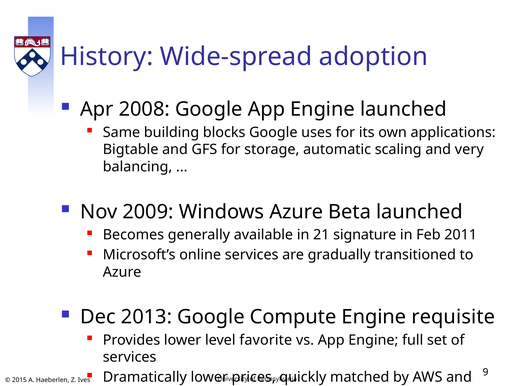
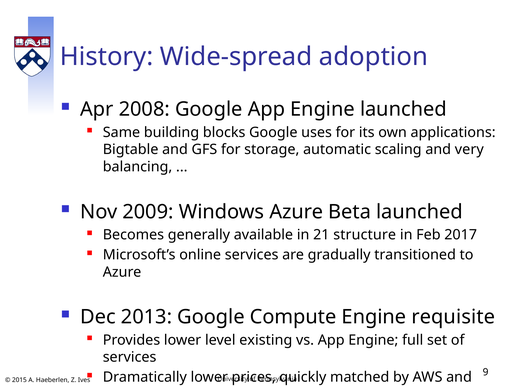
signature: signature -> structure (365, 235)
2011: 2011 -> 2017 (461, 235)
favorite: favorite -> existing (266, 340)
